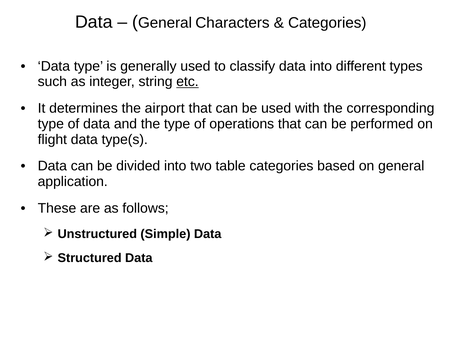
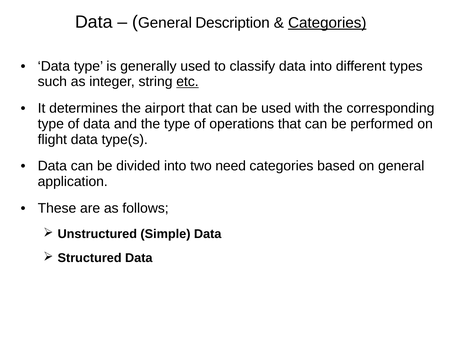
Characters: Characters -> Description (233, 23)
Categories underline: none -> present (327, 23)
table: table -> need (231, 166)
